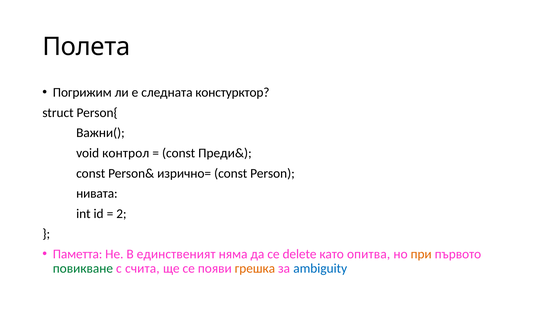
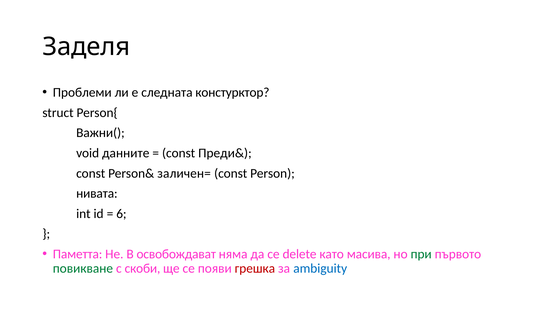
Полета: Полета -> Заделя (86, 47)
Погрижим: Погрижим -> Проблеми (82, 92)
контрол: контрол -> данните (126, 153)
изрично=: изрично= -> заличен= (184, 173)
2: 2 -> 6 (121, 214)
единственият: единственият -> освобождават (176, 254)
опитва: опитва -> масива (369, 254)
при colour: orange -> green (421, 254)
счита: счита -> скоби (142, 268)
грешка colour: orange -> red (255, 268)
